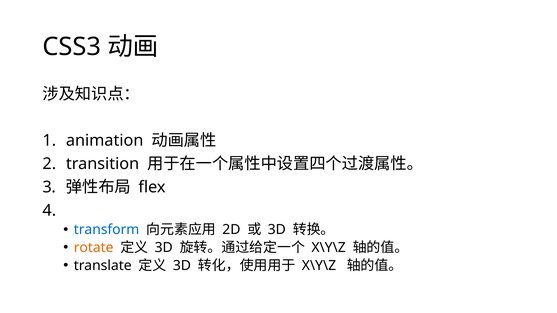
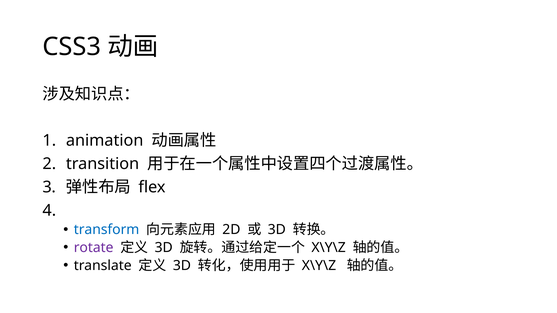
rotate colour: orange -> purple (94, 248)
